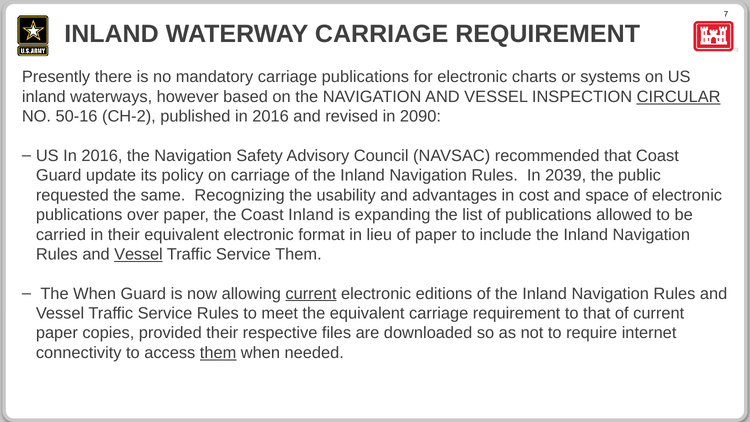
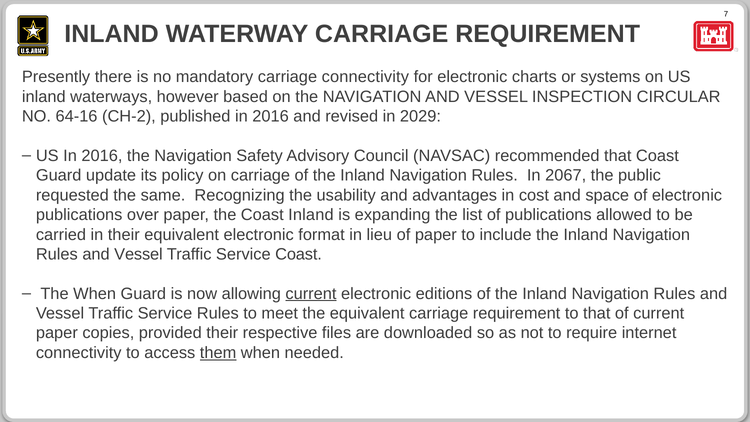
carriage publications: publications -> connectivity (365, 77)
CIRCULAR underline: present -> none (679, 97)
50-16: 50-16 -> 64-16 (77, 116)
2090: 2090 -> 2029 (420, 116)
2039: 2039 -> 2067 (566, 175)
Vessel underline: present -> none (138, 254)
Service Them: Them -> Coast (299, 254)
